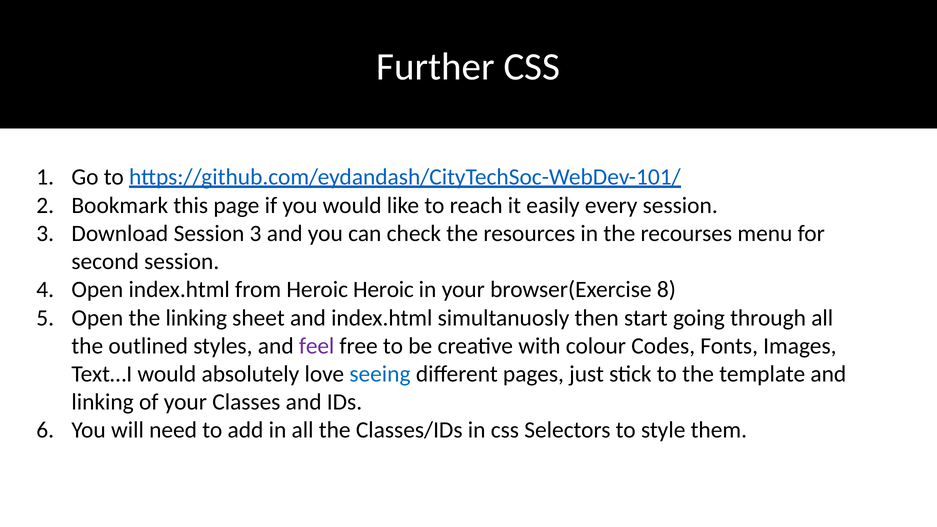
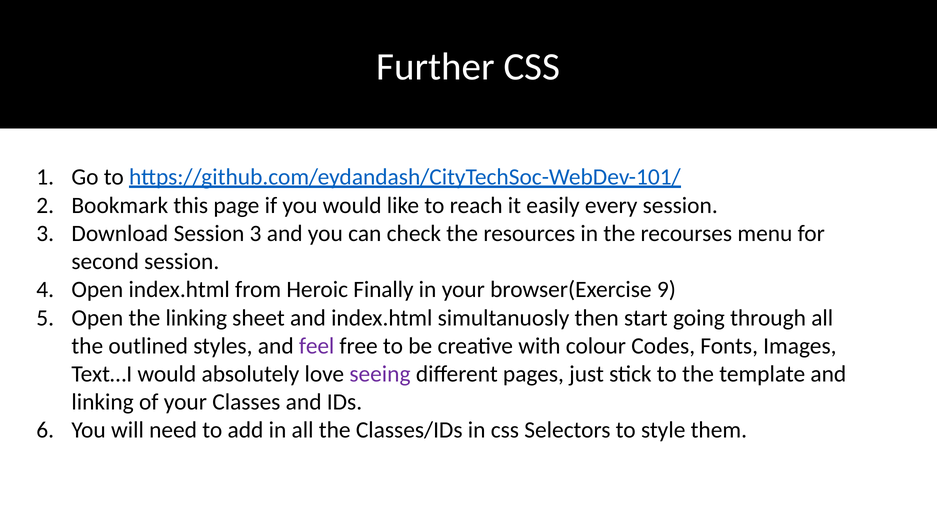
Heroic Heroic: Heroic -> Finally (383, 290)
8: 8 -> 9 (666, 290)
seeing colour: blue -> purple (380, 374)
